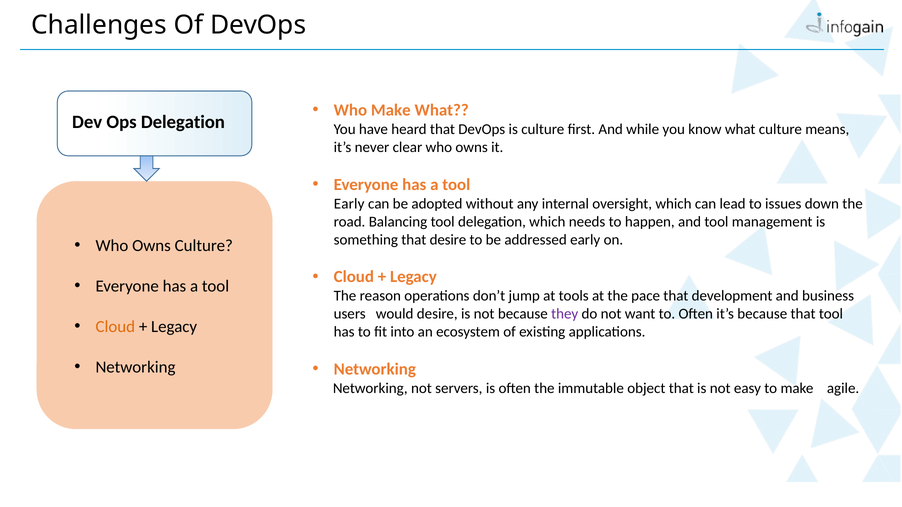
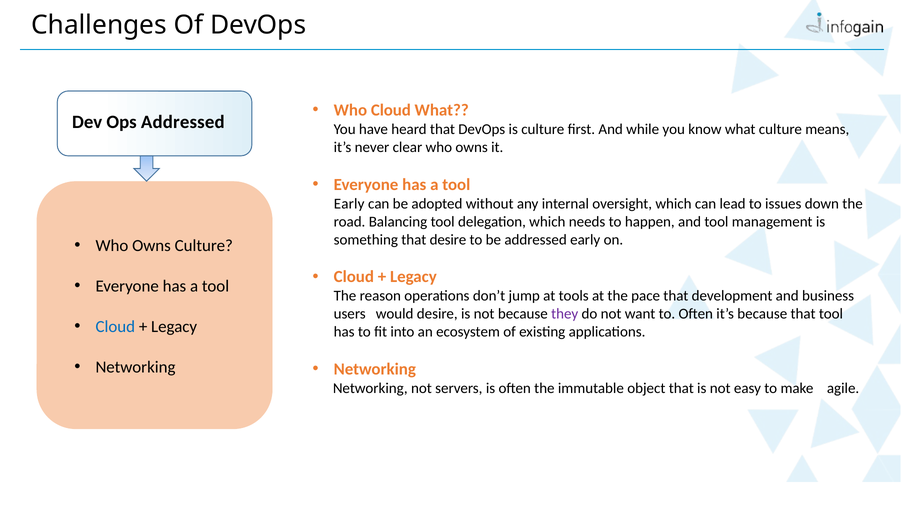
Who Make: Make -> Cloud (391, 110)
Ops Delegation: Delegation -> Addressed (183, 122)
Cloud colour: orange -> blue (115, 327)
